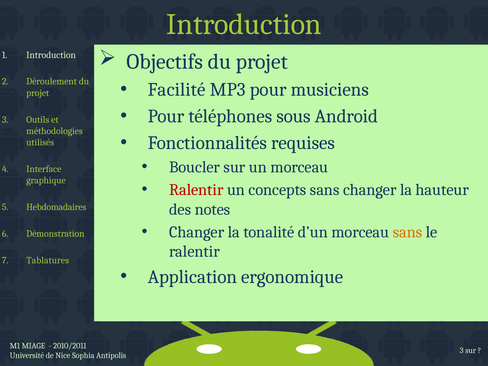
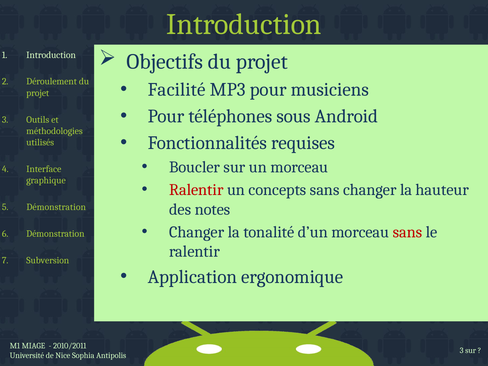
Hebdomadaires: Hebdomadaires -> Démonstration (56, 207)
sans colour: orange -> red (407, 232)
Tablatures: Tablatures -> Subversion (48, 260)
